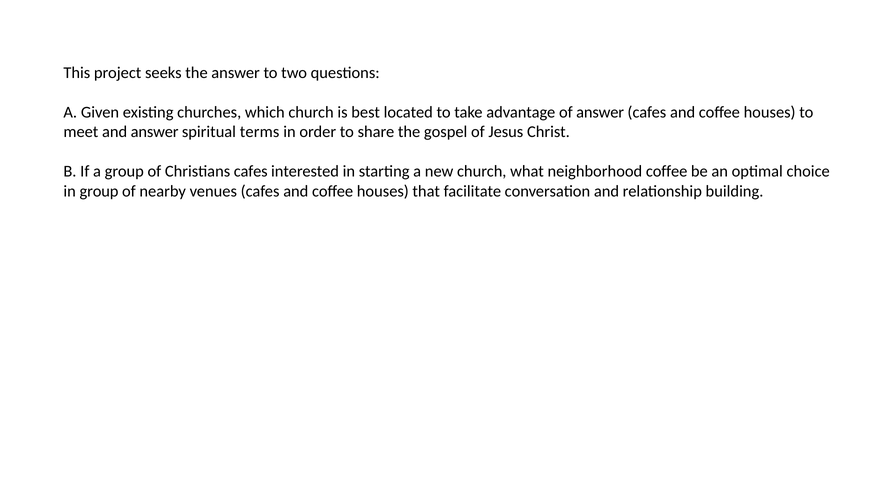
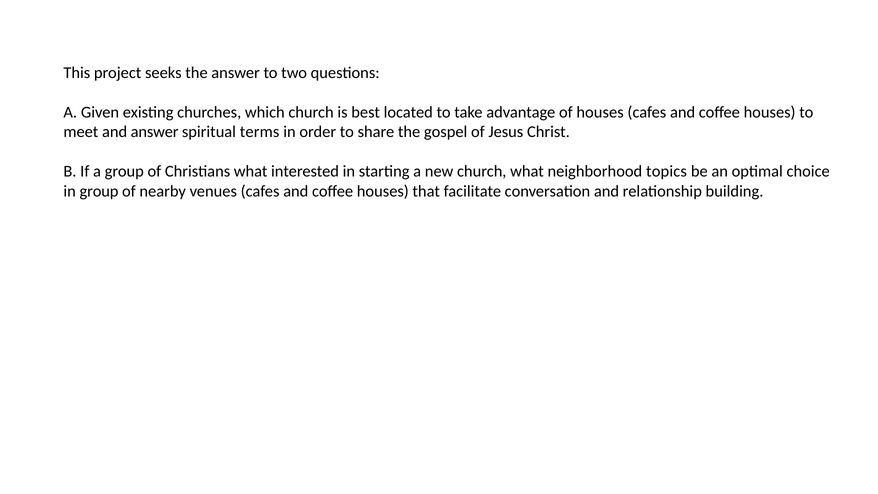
of answer: answer -> houses (600, 112)
Christians cafes: cafes -> what (251, 171)
neighborhood coffee: coffee -> topics (667, 171)
